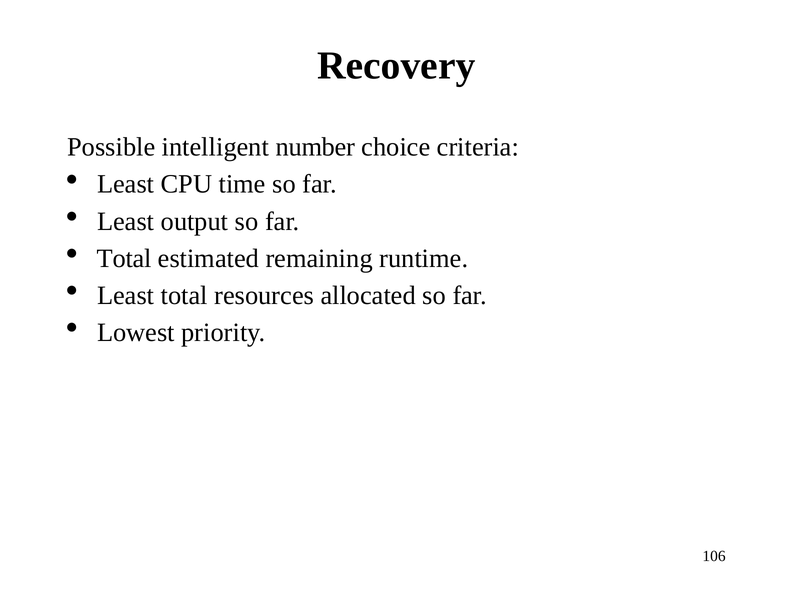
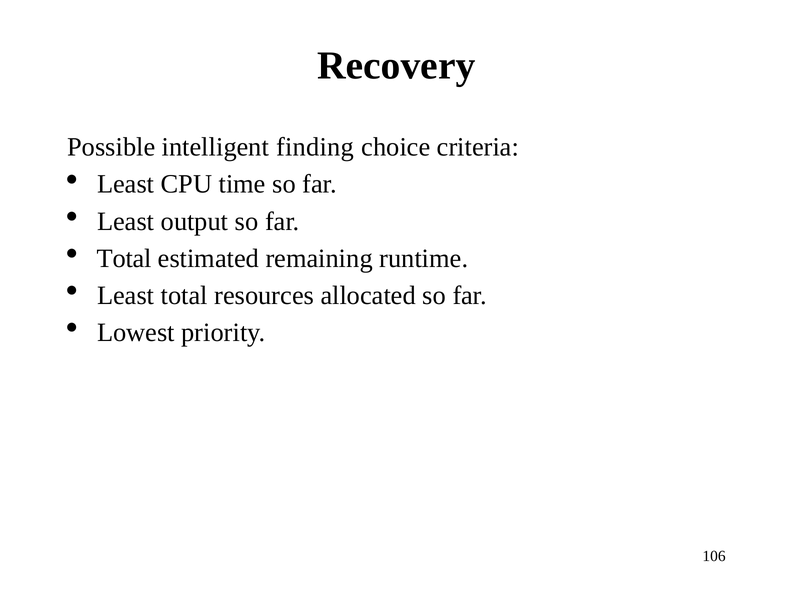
number: number -> finding (315, 147)
